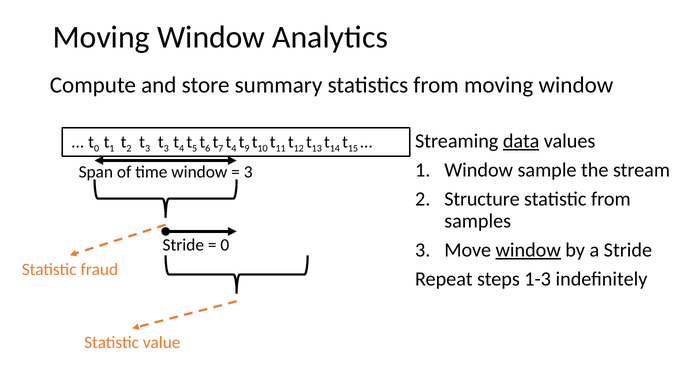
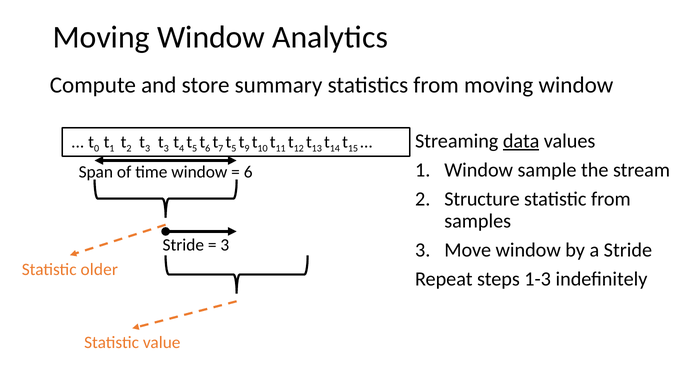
4: 4 -> 5 (234, 149)
3: 3 -> 6 (248, 172)
0: 0 -> 3 (225, 245)
window underline: present -> none (528, 250)
fraud: fraud -> older (99, 269)
